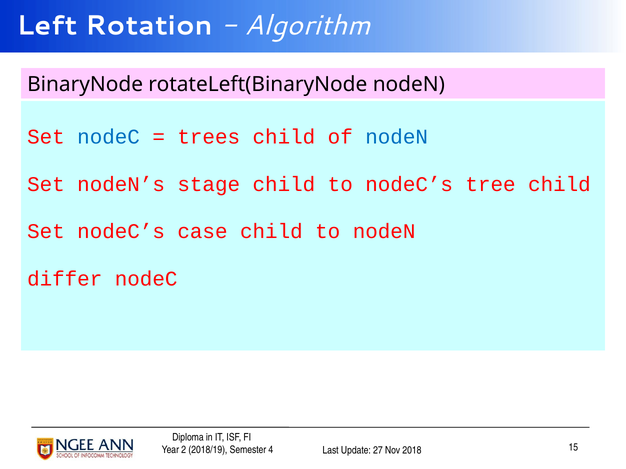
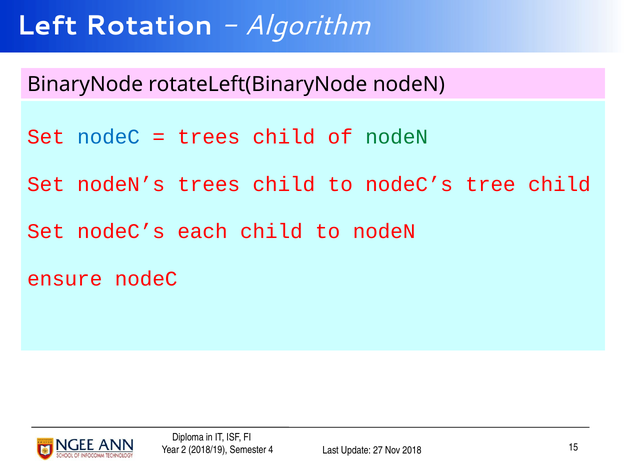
nodeN colour: blue -> green (397, 137)
nodeN’s stage: stage -> trees (209, 184)
case: case -> each (202, 232)
differ: differ -> ensure (65, 279)
